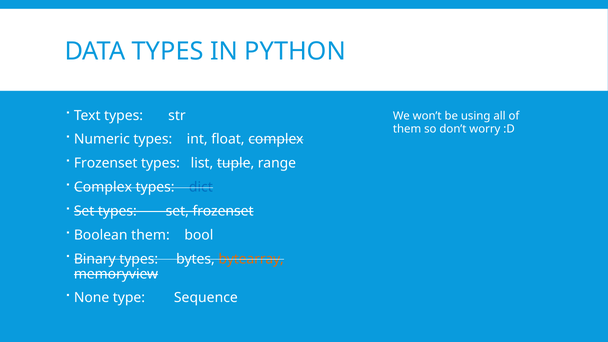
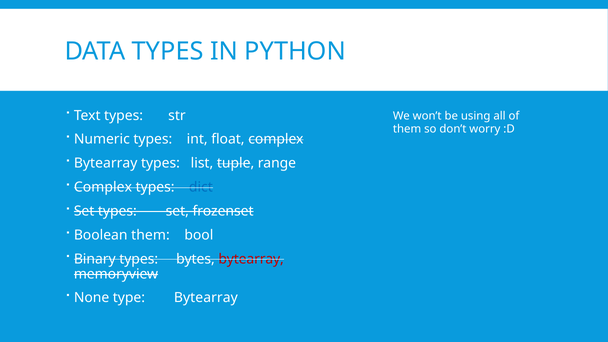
Frozenset: Frozenset -> Bytearray (106, 163)
bytearray colour: orange -> red (251, 259)
type Sequence: Sequence -> Bytearray (206, 298)
